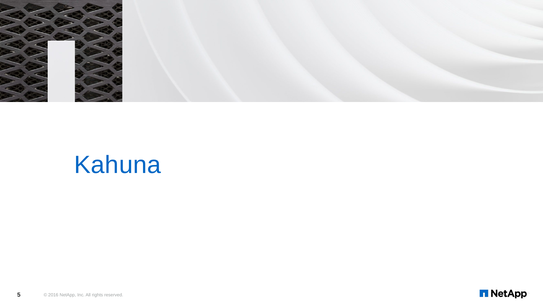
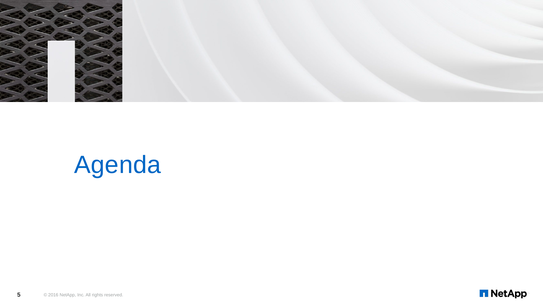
Kahuna: Kahuna -> Agenda (118, 165)
